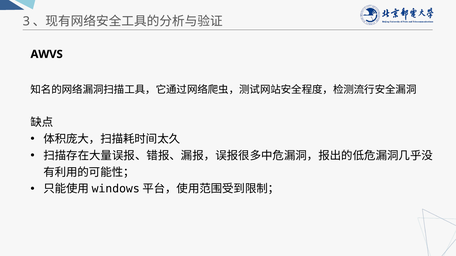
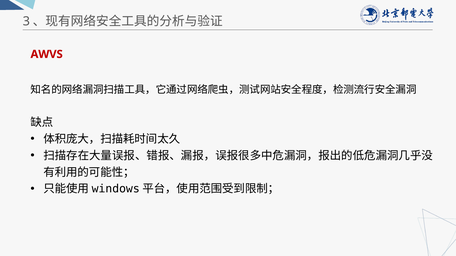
AWVS colour: black -> red (47, 54)
